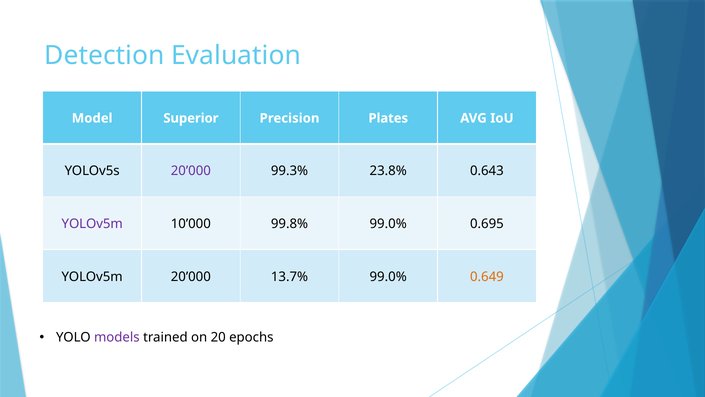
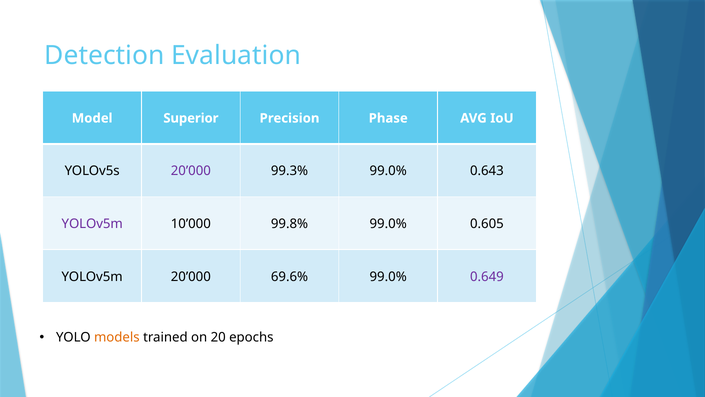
Plates: Plates -> Phase (388, 118)
99.3% 23.8%: 23.8% -> 99.0% (388, 171)
0.695: 0.695 -> 0.605 (487, 224)
13.7%: 13.7% -> 69.6% (290, 276)
0.649 colour: orange -> purple (487, 276)
models colour: purple -> orange (117, 337)
